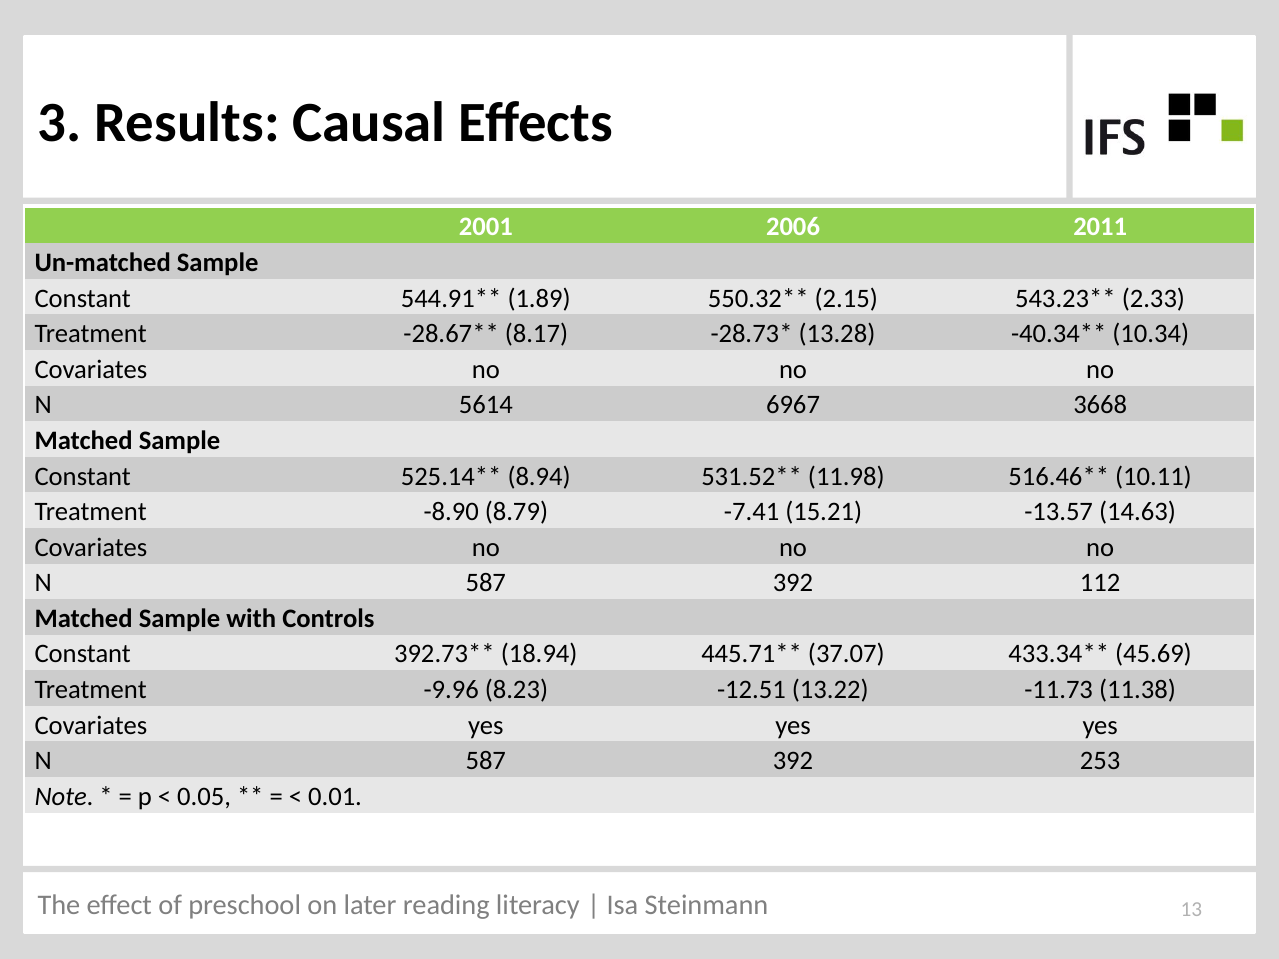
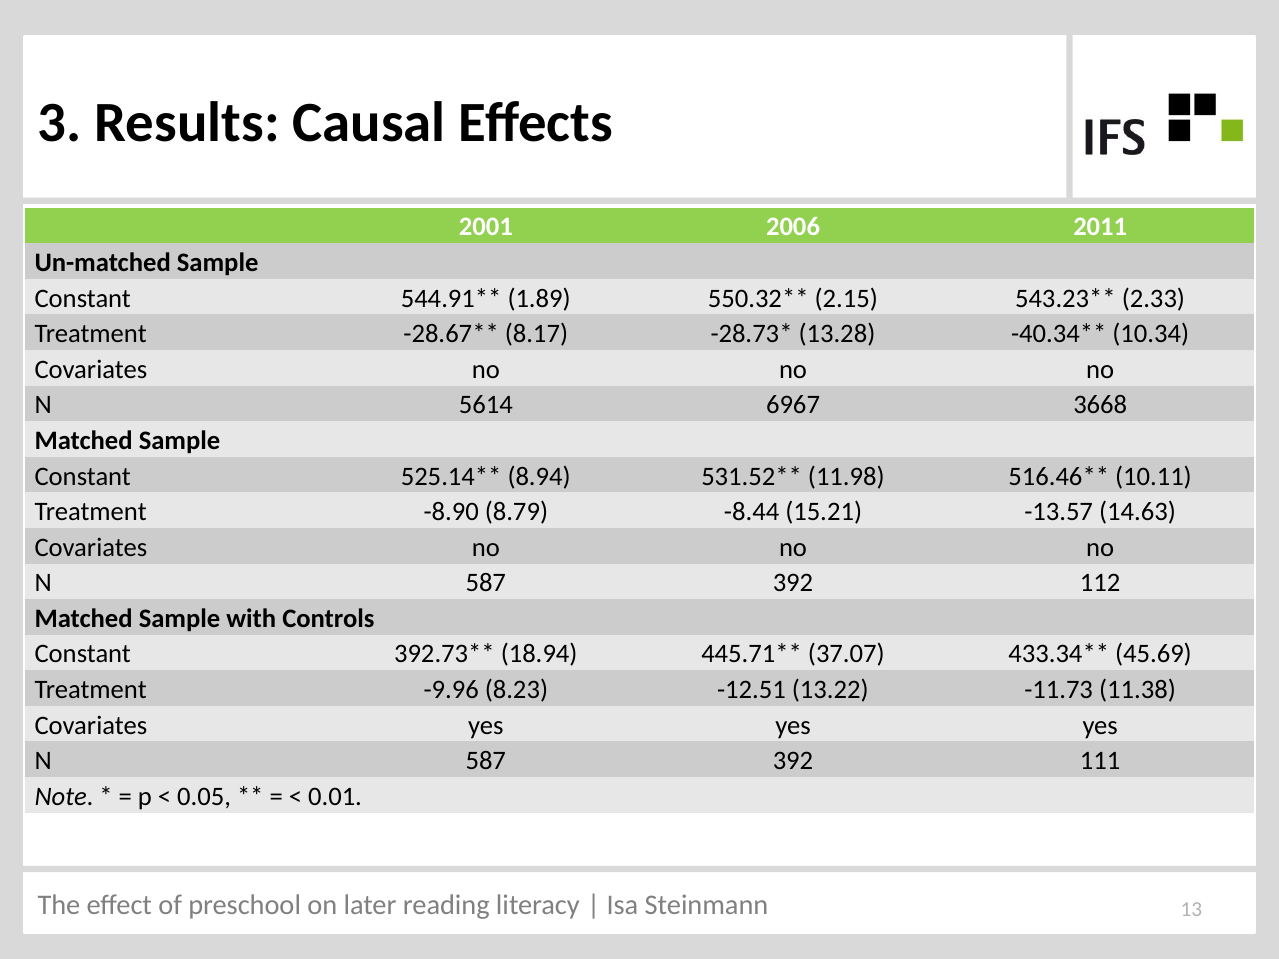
-7.41: -7.41 -> -8.44 (752, 512)
253: 253 -> 111 (1100, 761)
